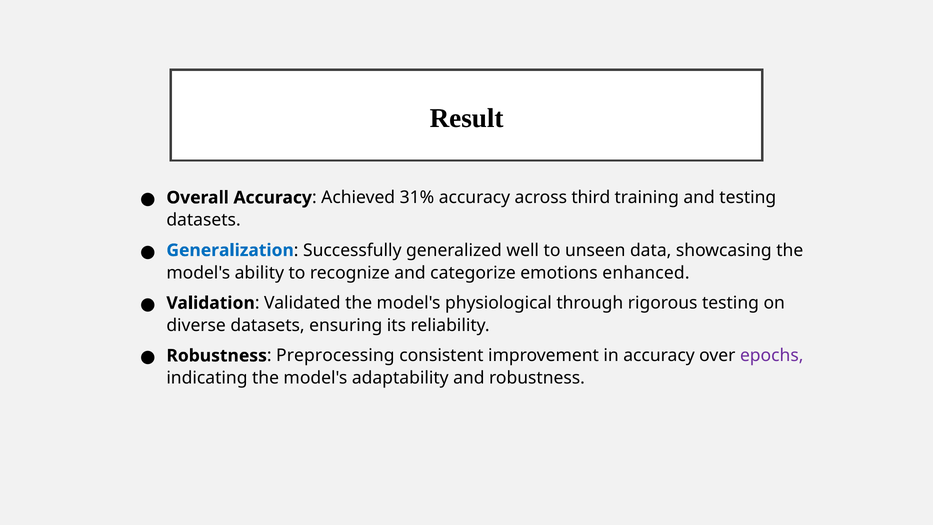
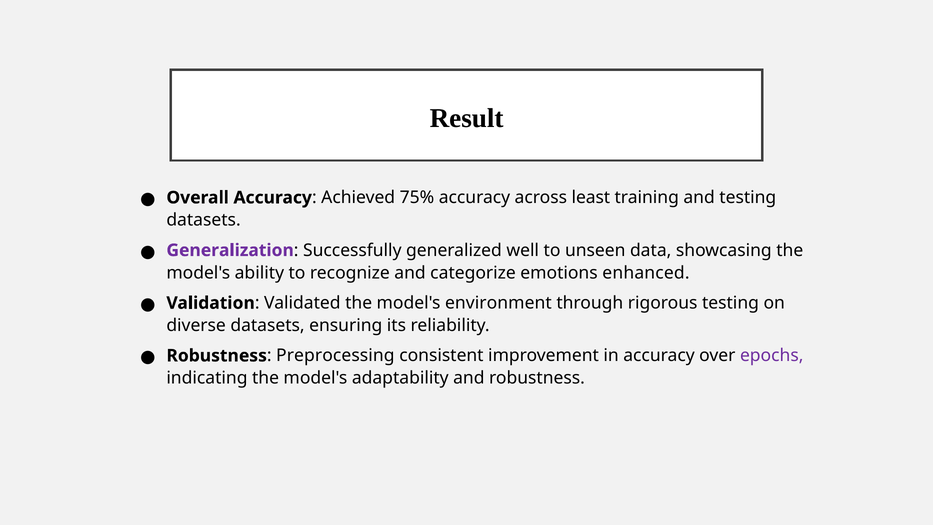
31%: 31% -> 75% (417, 198)
third: third -> least (591, 198)
Generalization colour: blue -> purple (230, 250)
physiological: physiological -> environment (498, 303)
